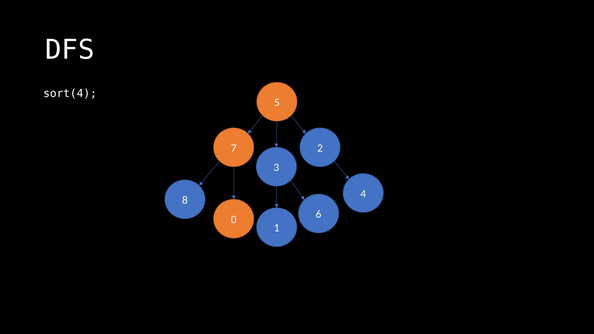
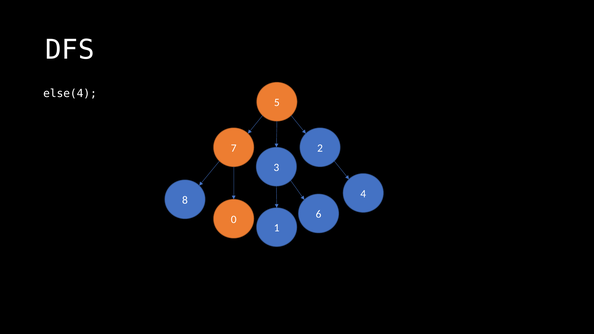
sort(4: sort(4 -> else(4 (70, 93)
